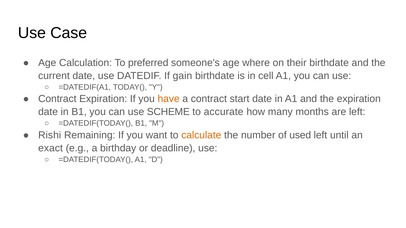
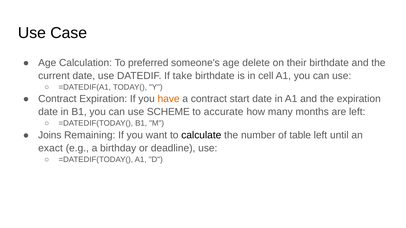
where: where -> delete (256, 63)
gain: gain -> take (182, 76)
Rishi: Rishi -> Joins (50, 135)
calculate colour: orange -> black (201, 135)
used: used -> table (300, 135)
